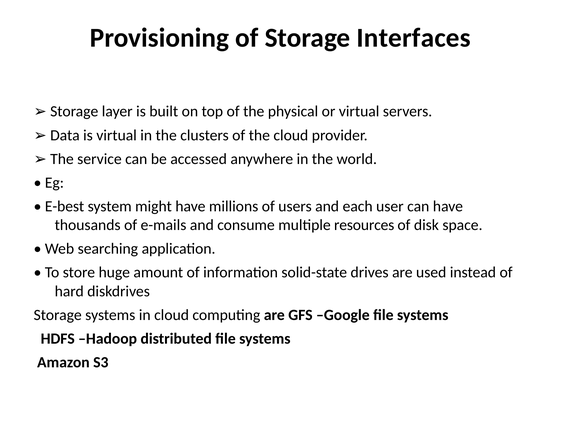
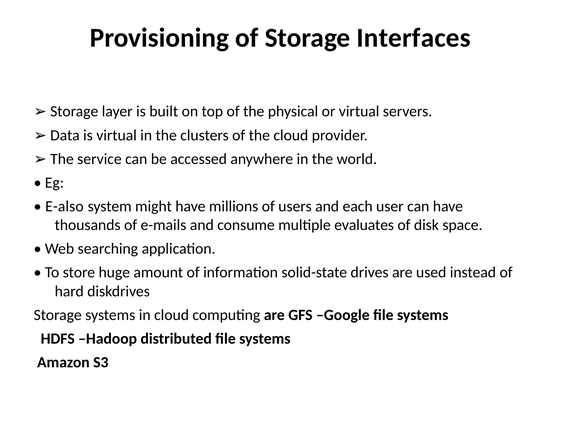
E-best: E-best -> E-also (64, 206)
resources: resources -> evaluates (364, 225)
